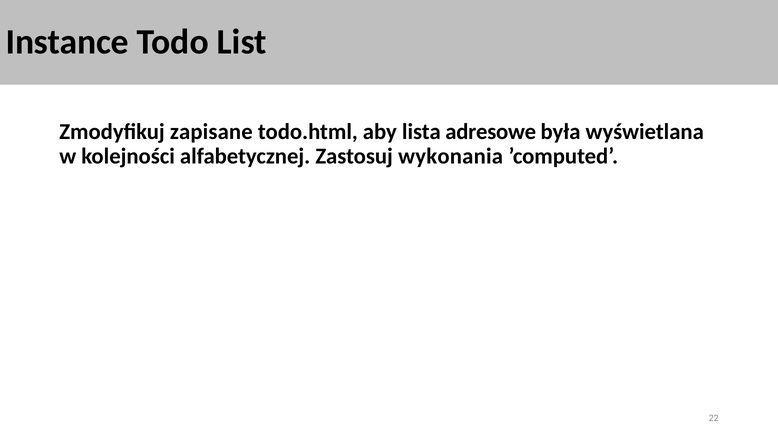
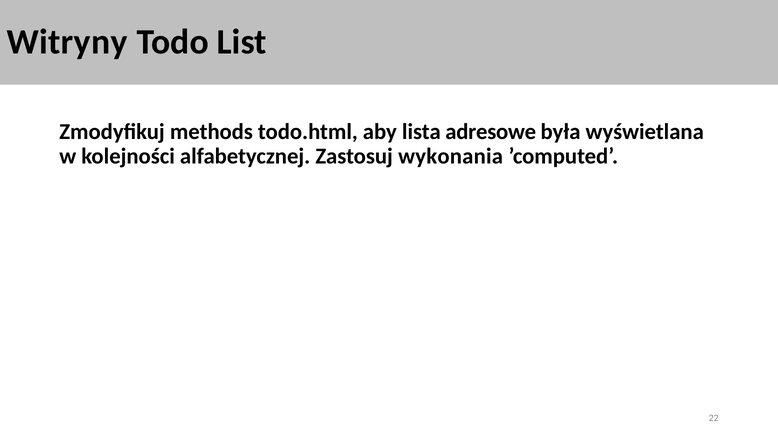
Instance: Instance -> Witryny (67, 42)
zapisane: zapisane -> methods (211, 131)
